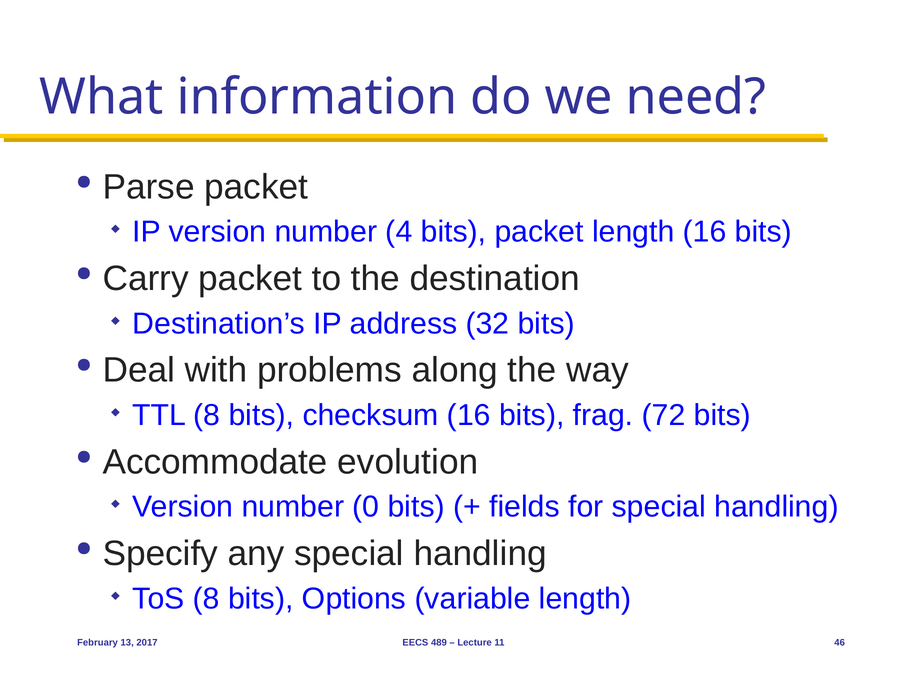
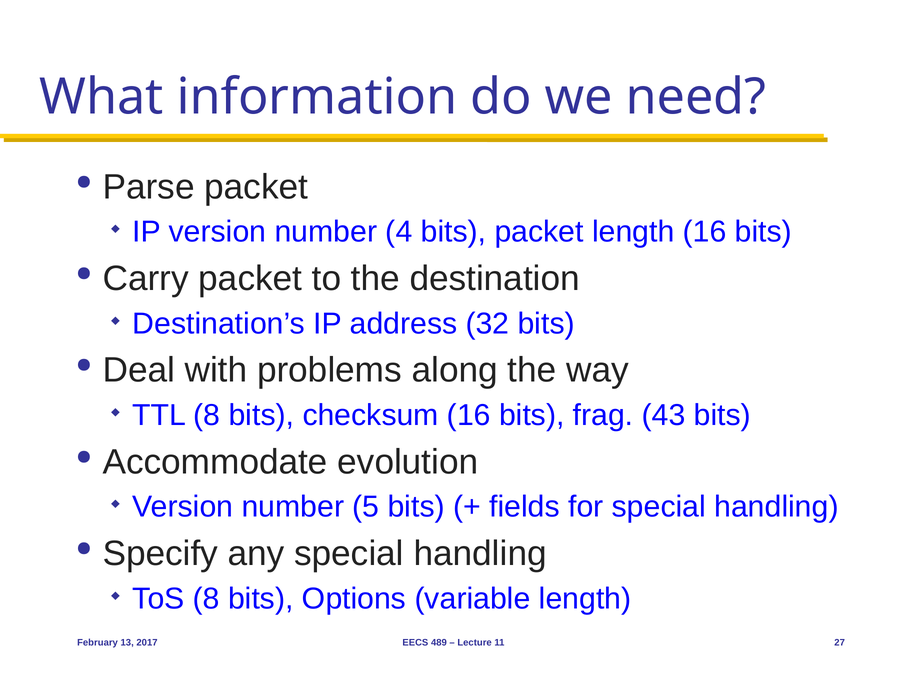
72: 72 -> 43 (664, 415)
0: 0 -> 5 (366, 507)
46: 46 -> 27 (840, 643)
